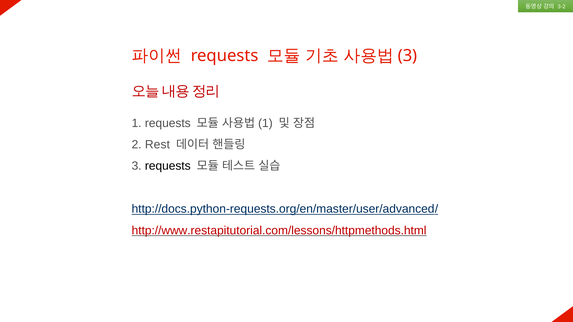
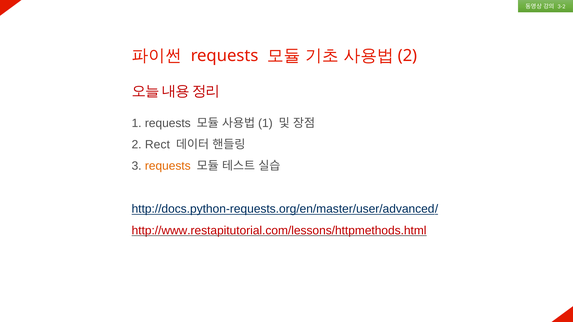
3: 3 -> 2 (408, 56)
Rest: Rest -> Rect (157, 145)
requests colour: black -> orange (168, 166)
